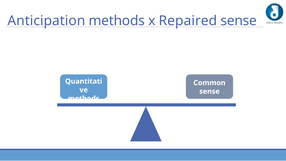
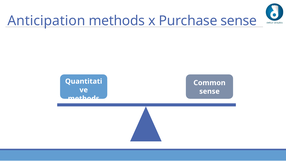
Repaired: Repaired -> Purchase (188, 21)
